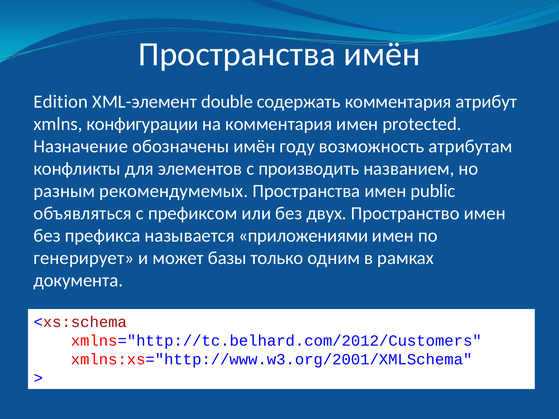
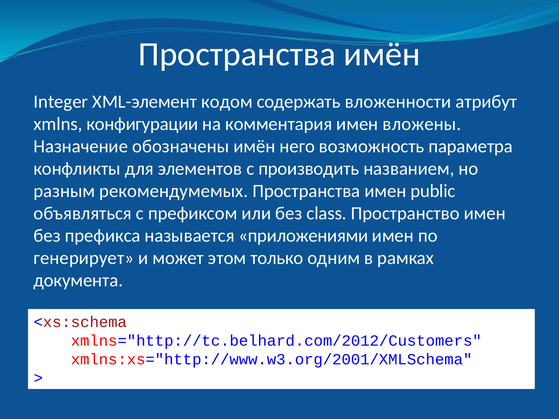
Edition: Edition -> Integer (61, 102)
double: double -> кодом (227, 102)
содержать комментария: комментария -> вложенности (398, 102)
protected: protected -> вложены (422, 124)
году: году -> него (297, 146)
атрибутам: атрибутам -> параметра (471, 146)
двух: двух -> class (327, 213)
базы: базы -> этом (227, 258)
